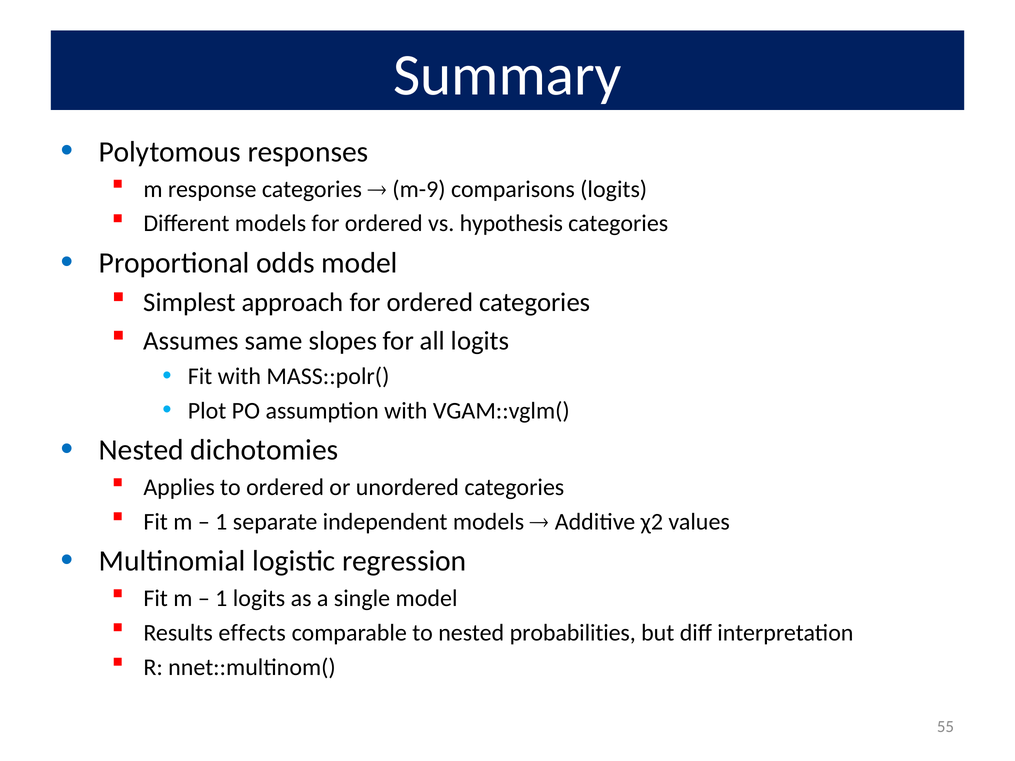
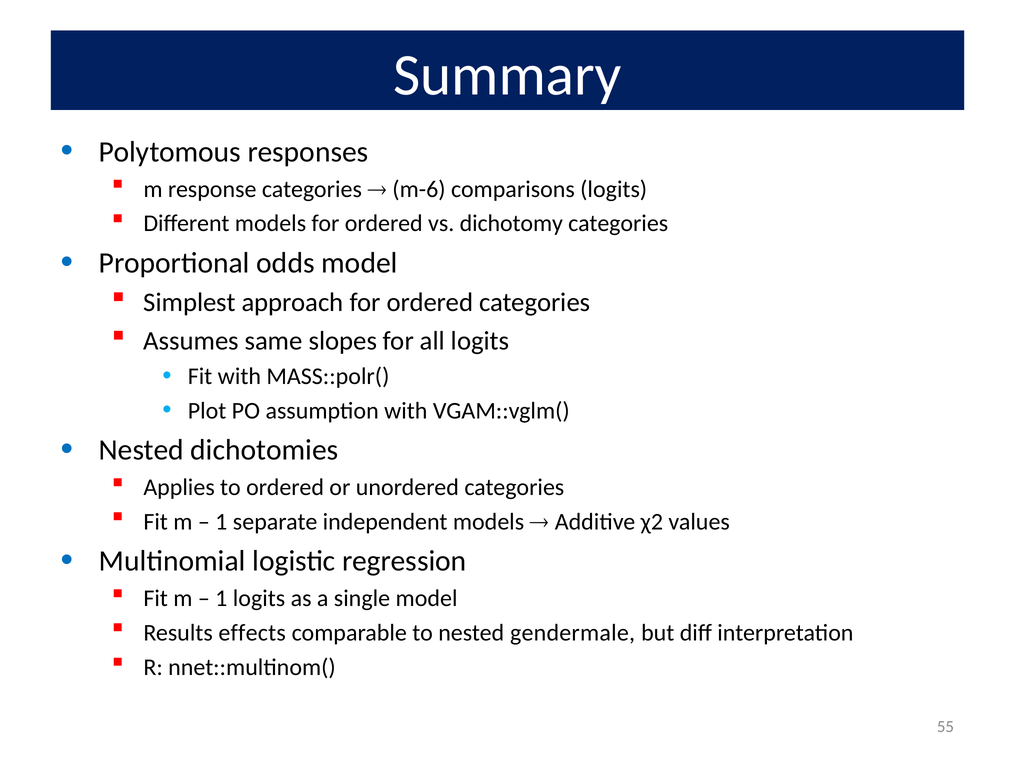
m-9: m-9 -> m-6 (419, 189)
hypothesis: hypothesis -> dichotomy (511, 224)
probabilities: probabilities -> gendermale (573, 633)
